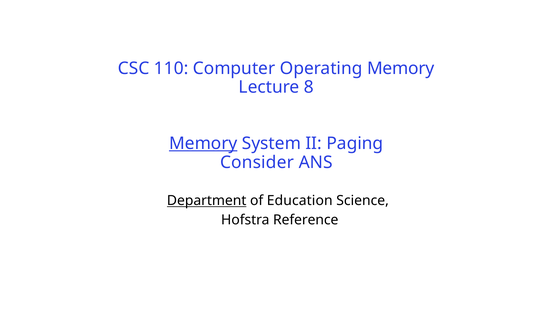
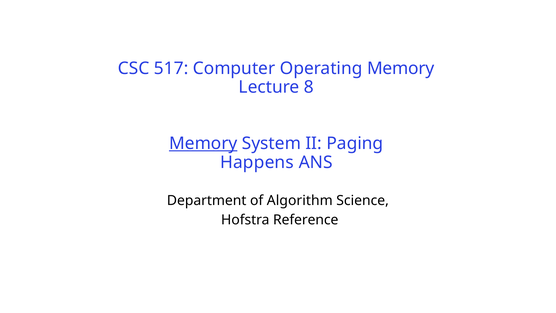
110: 110 -> 517 (171, 68)
Consider: Consider -> Happens (257, 162)
Department underline: present -> none (207, 201)
Education: Education -> Algorithm (300, 201)
